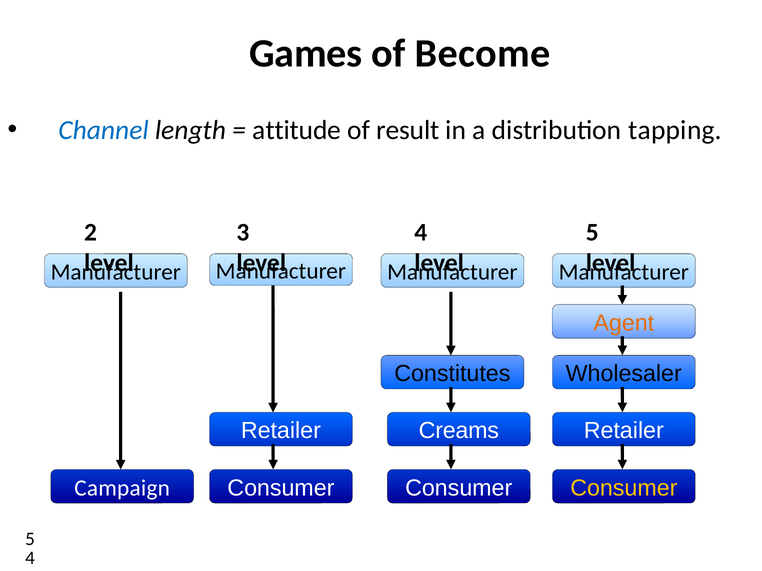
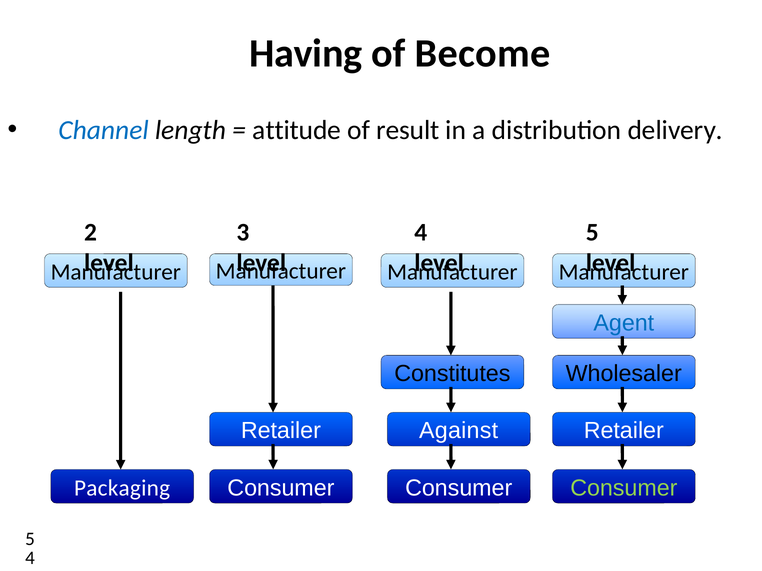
Games: Games -> Having (306, 54)
tapping: tapping -> delivery (675, 130)
Agent colour: orange -> blue (624, 323)
Creams: Creams -> Against (459, 431)
Campaign: Campaign -> Packaging (122, 488)
Consumer colour: yellow -> light green (624, 488)
